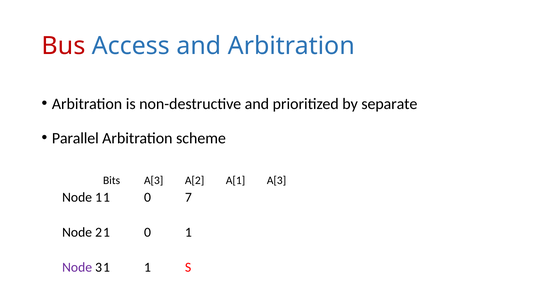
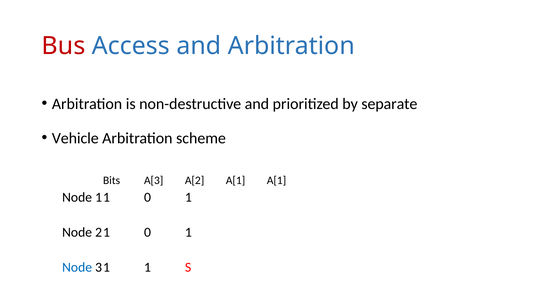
Parallel: Parallel -> Vehicle (75, 138)
A[1 A[3: A[3 -> A[1 (277, 180)
7: 7 -> 1 (188, 197)
Node colour: purple -> blue (77, 268)
